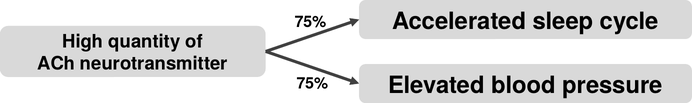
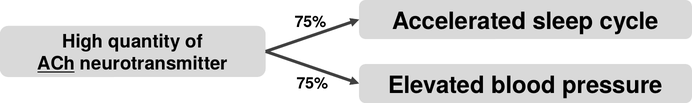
ACh underline: none -> present (56, 64)
